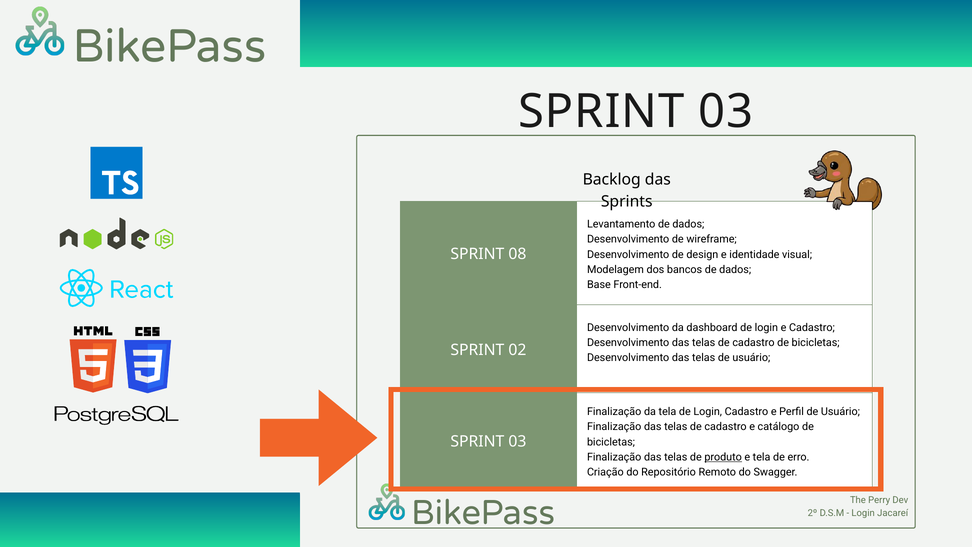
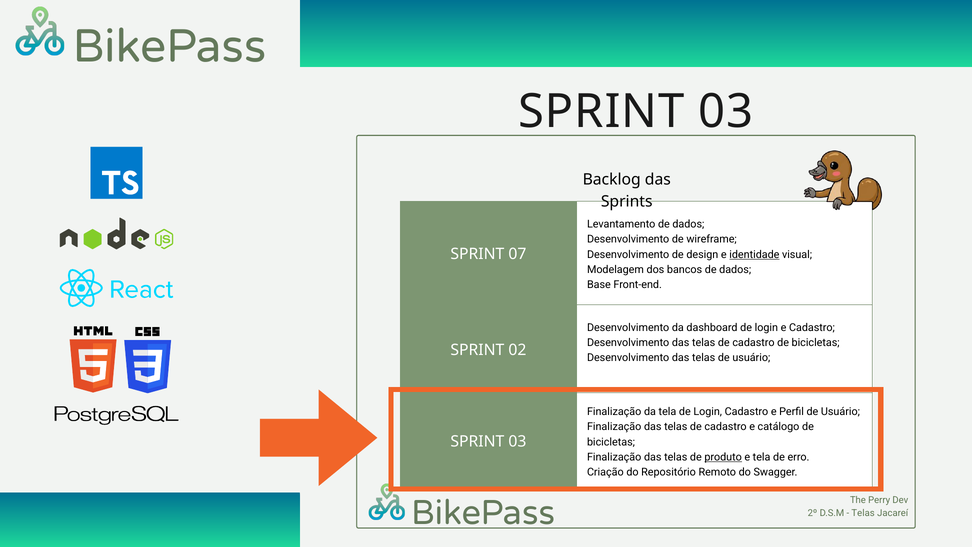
08: 08 -> 07 (517, 254)
identidade underline: none -> present (754, 254)
Login: Login -> Telas (863, 513)
